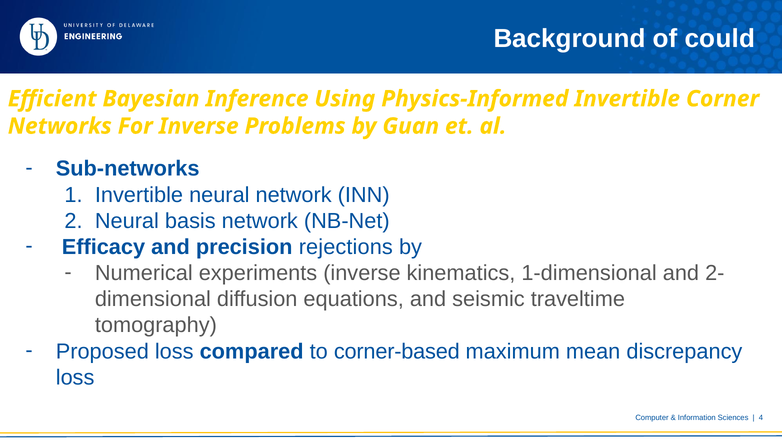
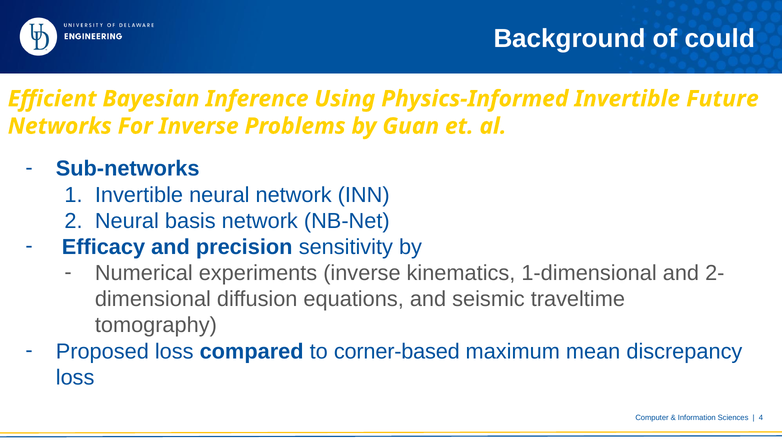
Corner: Corner -> Future (722, 99)
rejections: rejections -> sensitivity (346, 247)
